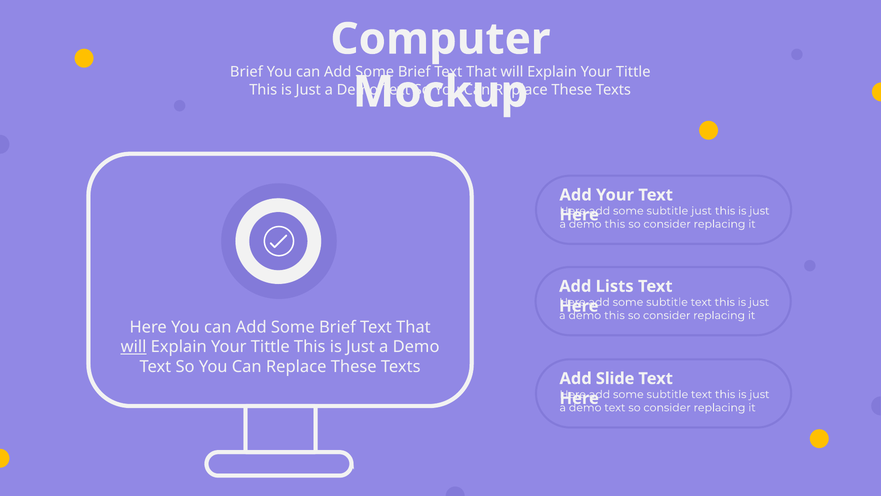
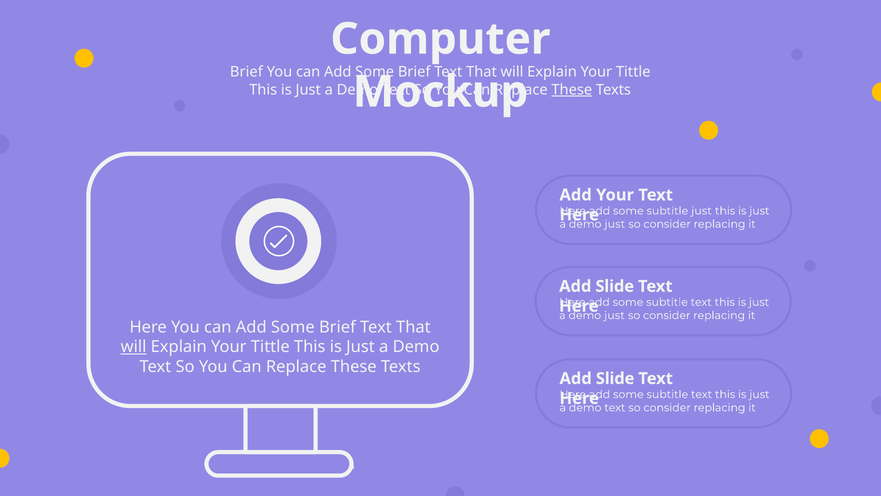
These underline: none -> present (572, 90)
this: this -> just (615, 224)
Lists: Lists -> Slide (615, 286)
this: this -> just (614, 315)
